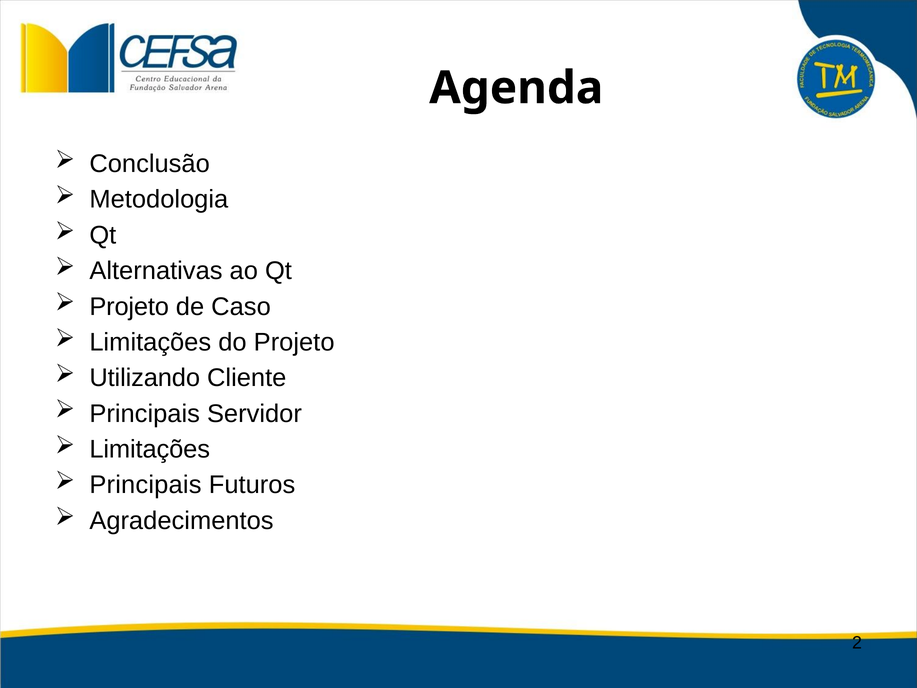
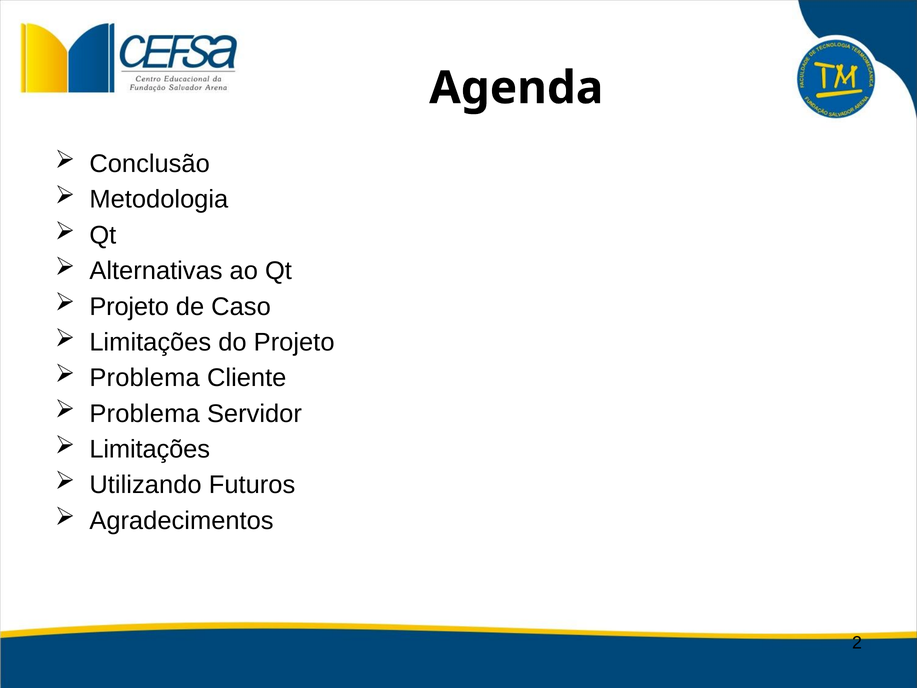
Utilizando: Utilizando -> Problema (145, 378)
Principais: Principais -> Problema (145, 414)
Principais: Principais -> Utilizando (146, 485)
